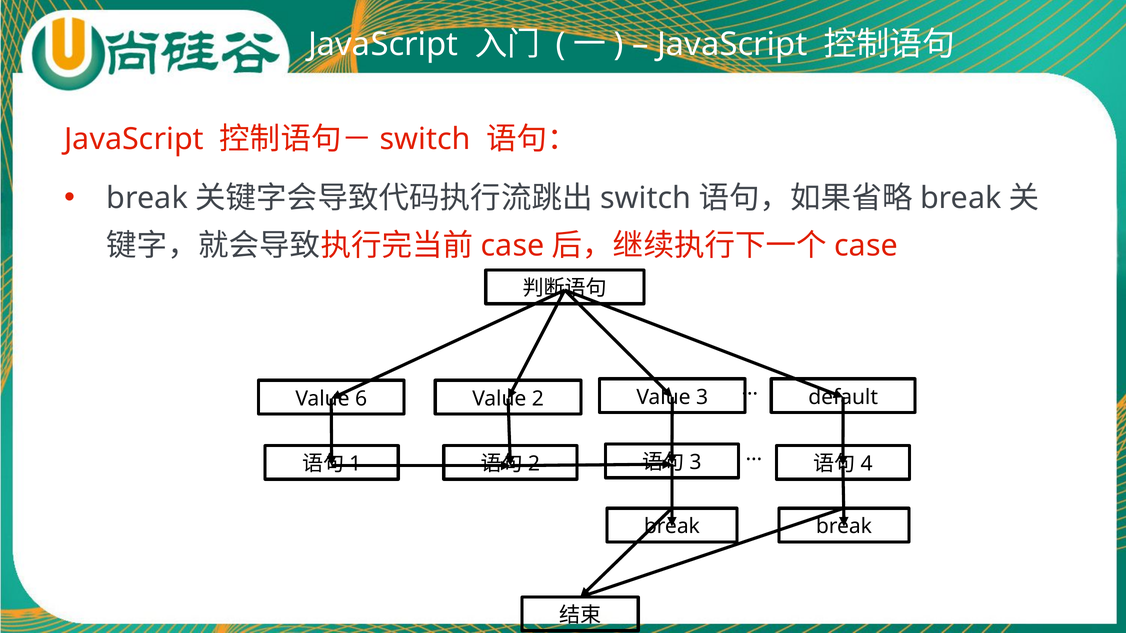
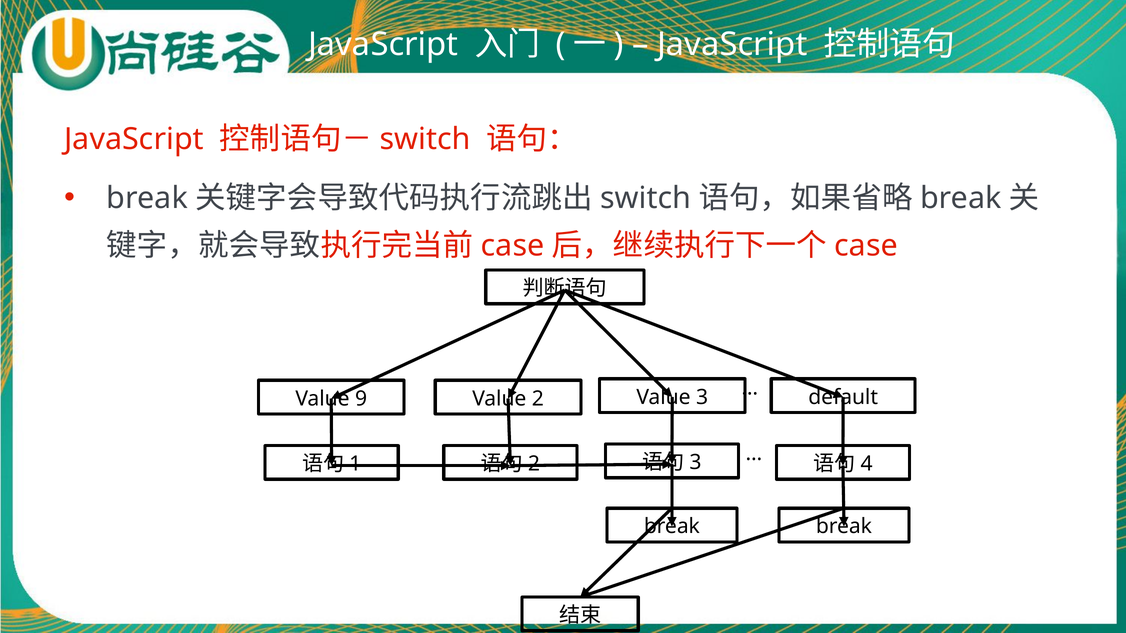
6: 6 -> 9 (361, 399)
